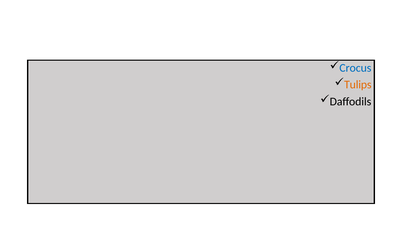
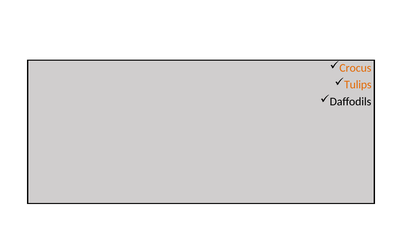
Crocus colour: blue -> orange (355, 68)
